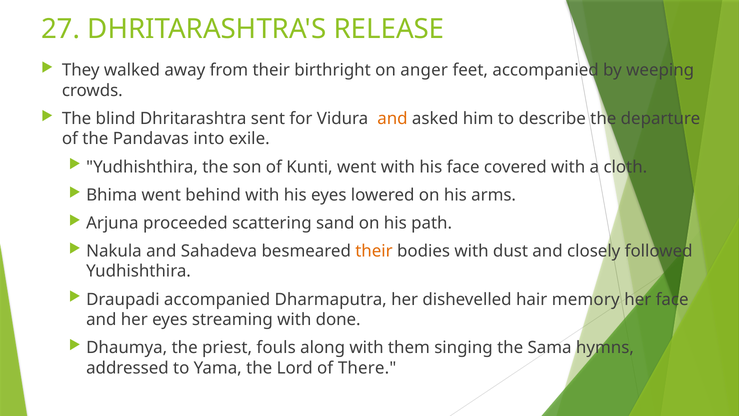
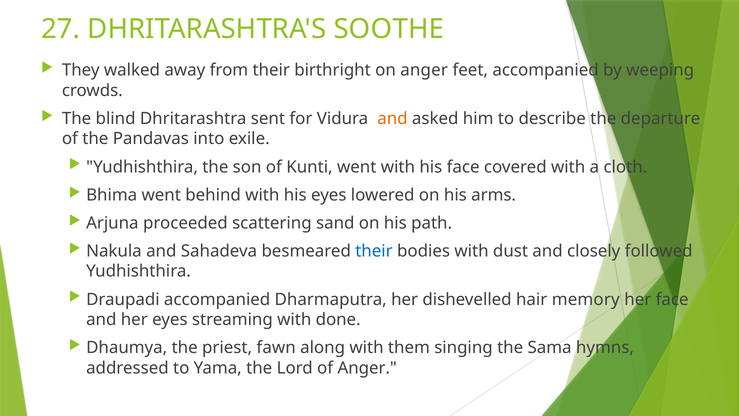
RELEASE: RELEASE -> SOOTHE (389, 29)
their colour: orange -> blue (374, 251)
fouls: fouls -> fawn (276, 348)
of There: There -> Anger (367, 368)
